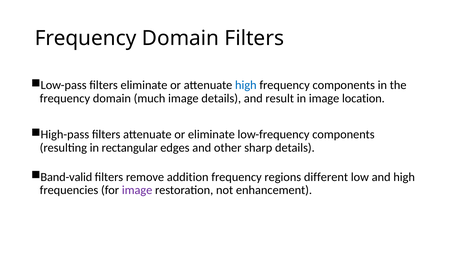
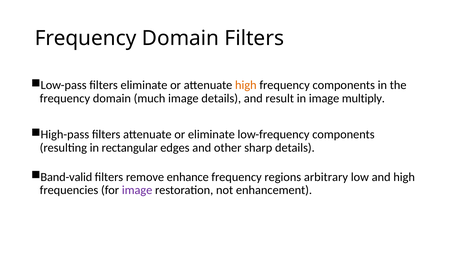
high colour: blue -> orange (246, 85)
location: location -> multiply (363, 98)
addition: addition -> enhance (188, 177)
different: different -> arbitrary (326, 177)
